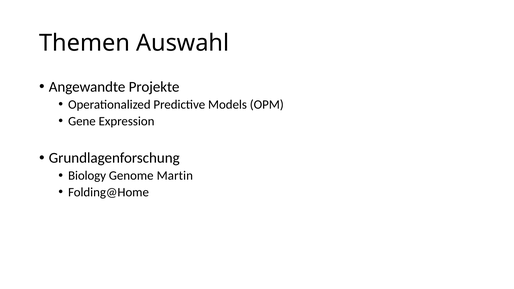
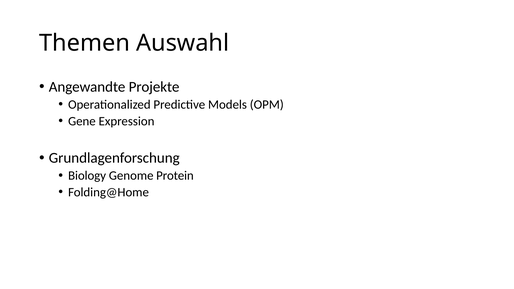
Martin: Martin -> Protein (175, 176)
